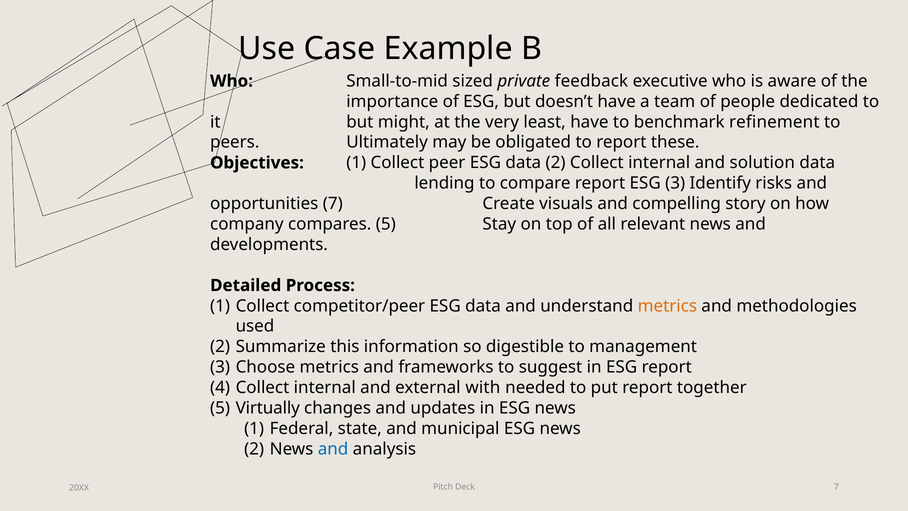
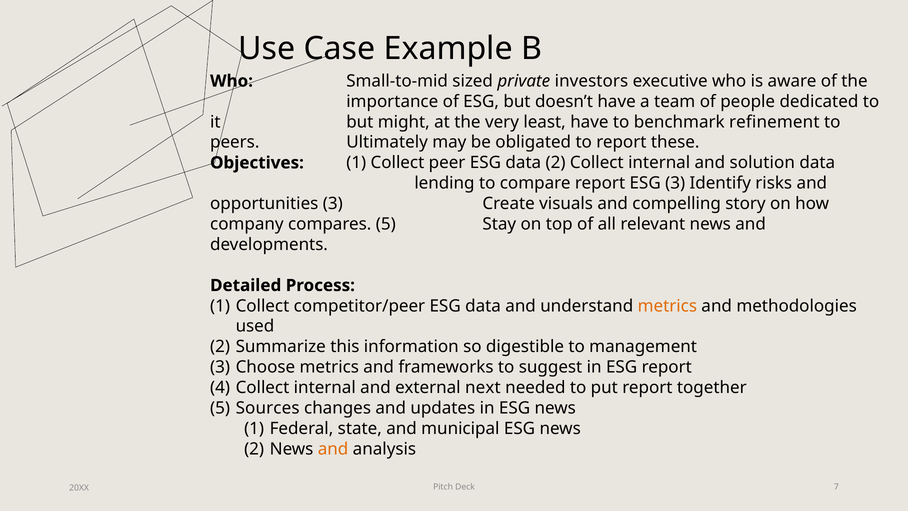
feedback: feedback -> investors (591, 81)
opportunities 7: 7 -> 3 (333, 204)
with: with -> next (483, 387)
Virtually: Virtually -> Sources (268, 408)
and colour: blue -> orange (333, 449)
